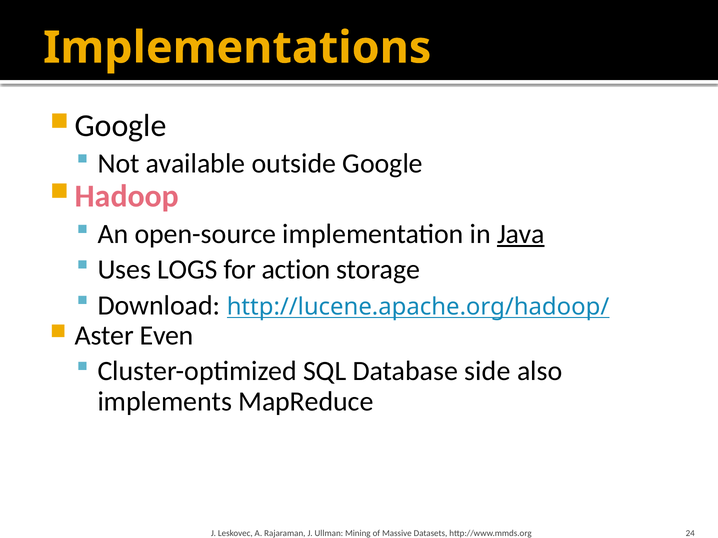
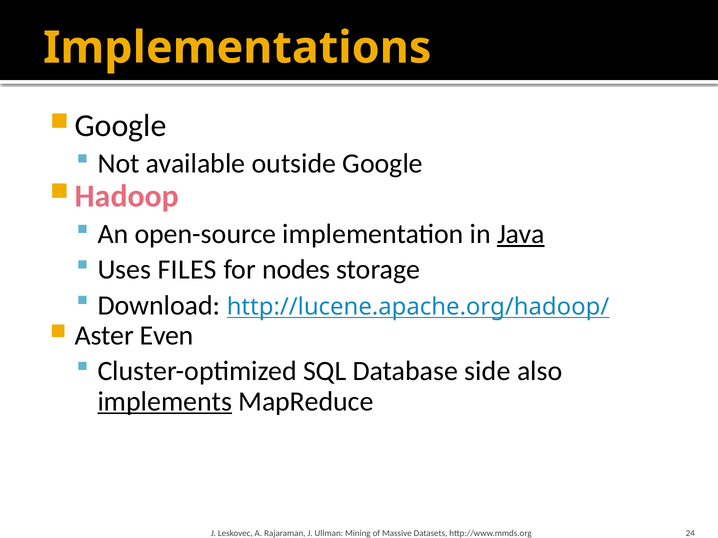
LOGS: LOGS -> FILES (187, 270)
action: action -> nodes (296, 270)
implements underline: none -> present (165, 402)
